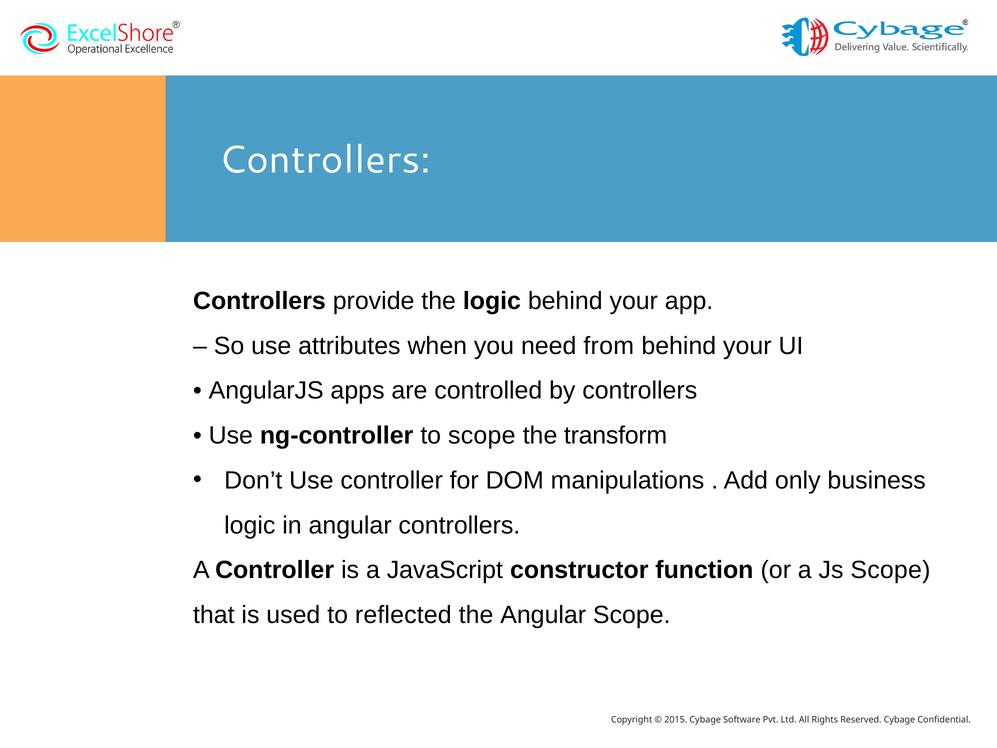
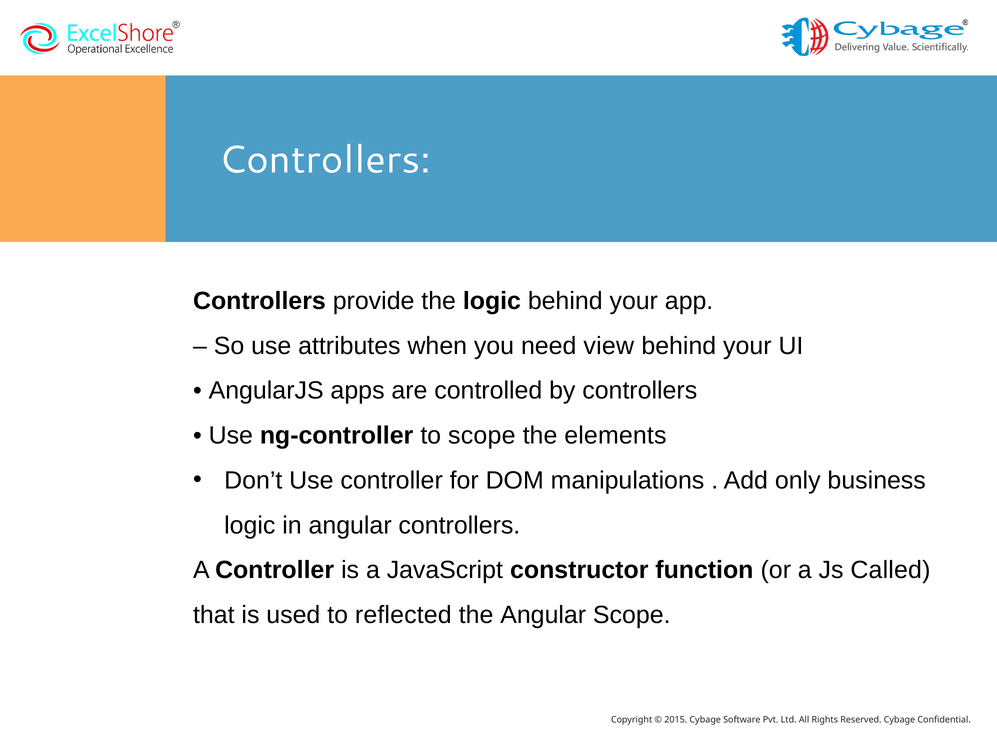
from: from -> view (609, 346)
transform: transform -> elements (615, 435)
Js Scope: Scope -> Called (890, 570)
